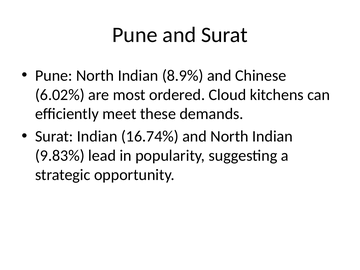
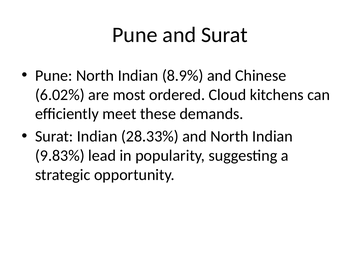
16.74%: 16.74% -> 28.33% (150, 136)
